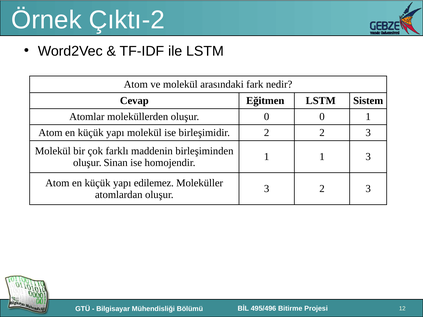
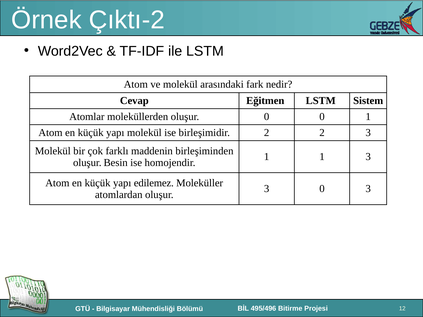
Sinan: Sinan -> Besin (116, 163)
3 2: 2 -> 0 (322, 189)
